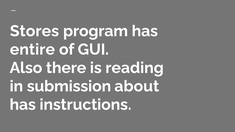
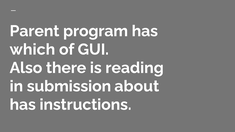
Stores: Stores -> Parent (34, 31)
entire: entire -> which (32, 50)
